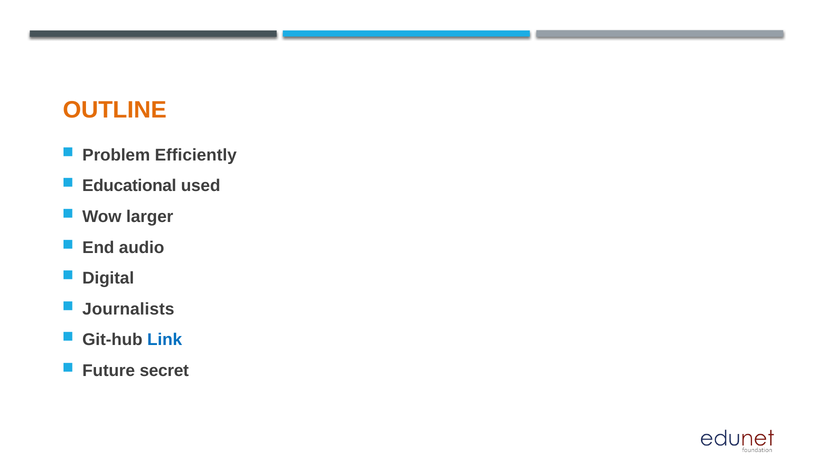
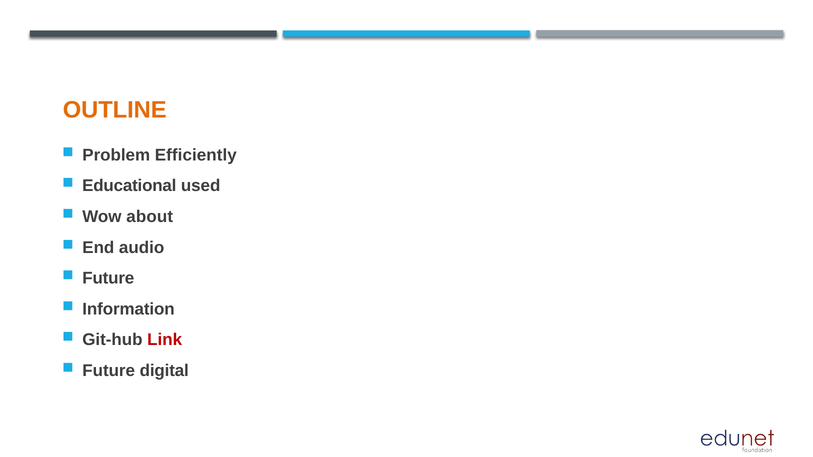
larger: larger -> about (150, 217)
Digital: Digital -> Future (108, 278)
Journalists: Journalists -> Information (129, 309)
Link colour: blue -> red (165, 340)
secret: secret -> digital (164, 371)
